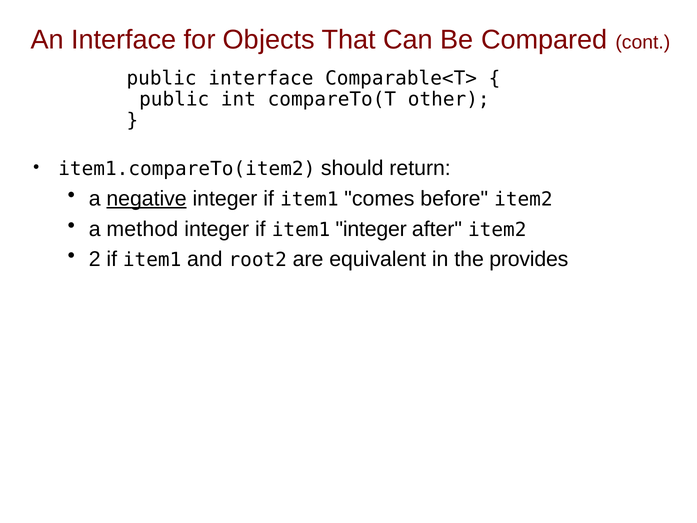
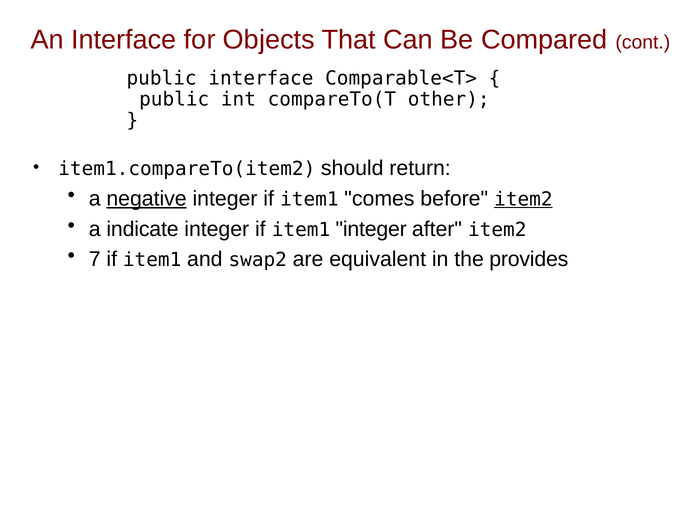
item2 underline: none -> present (523, 199)
method: method -> indicate (143, 229)
2: 2 -> 7 (95, 259)
root2: root2 -> swap2 (258, 260)
